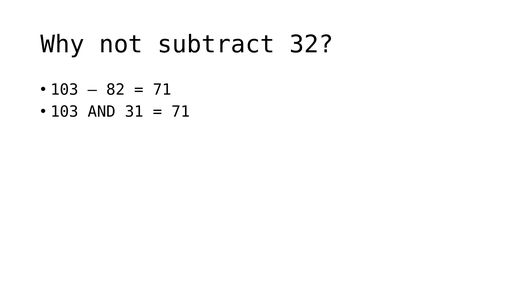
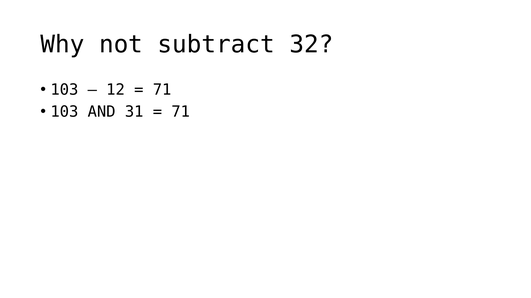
82: 82 -> 12 (116, 90)
